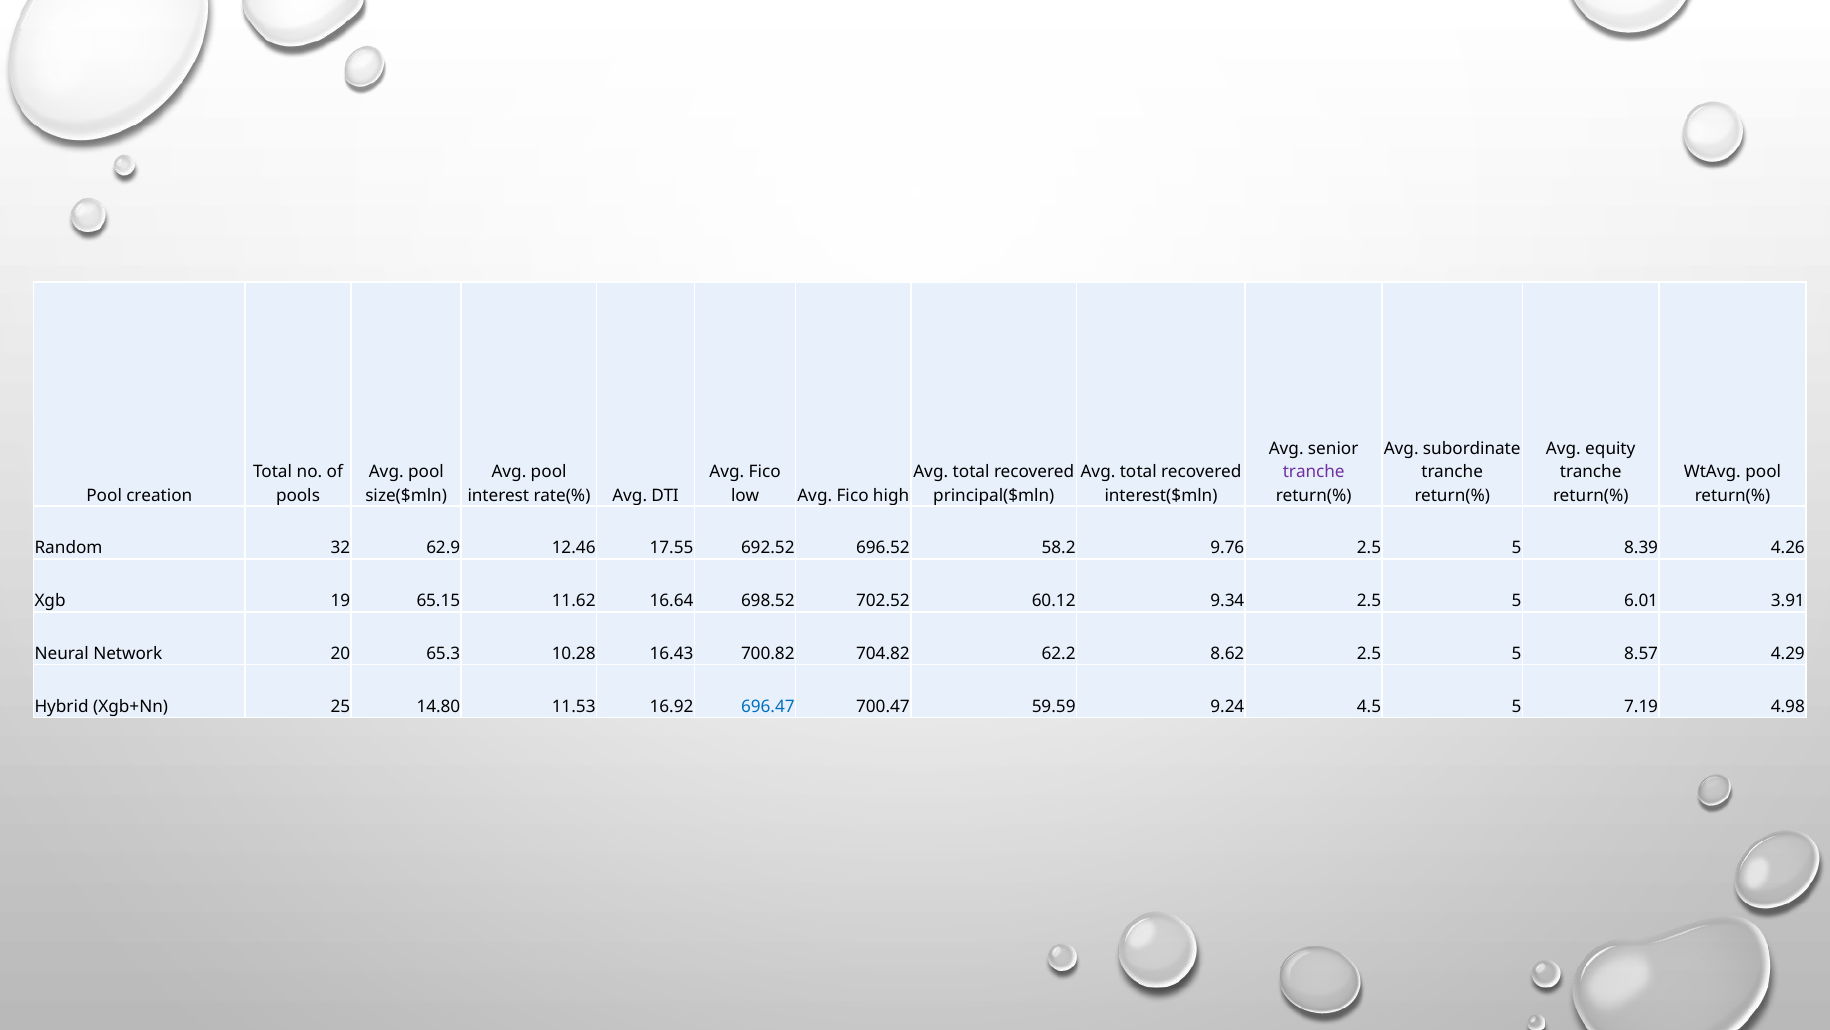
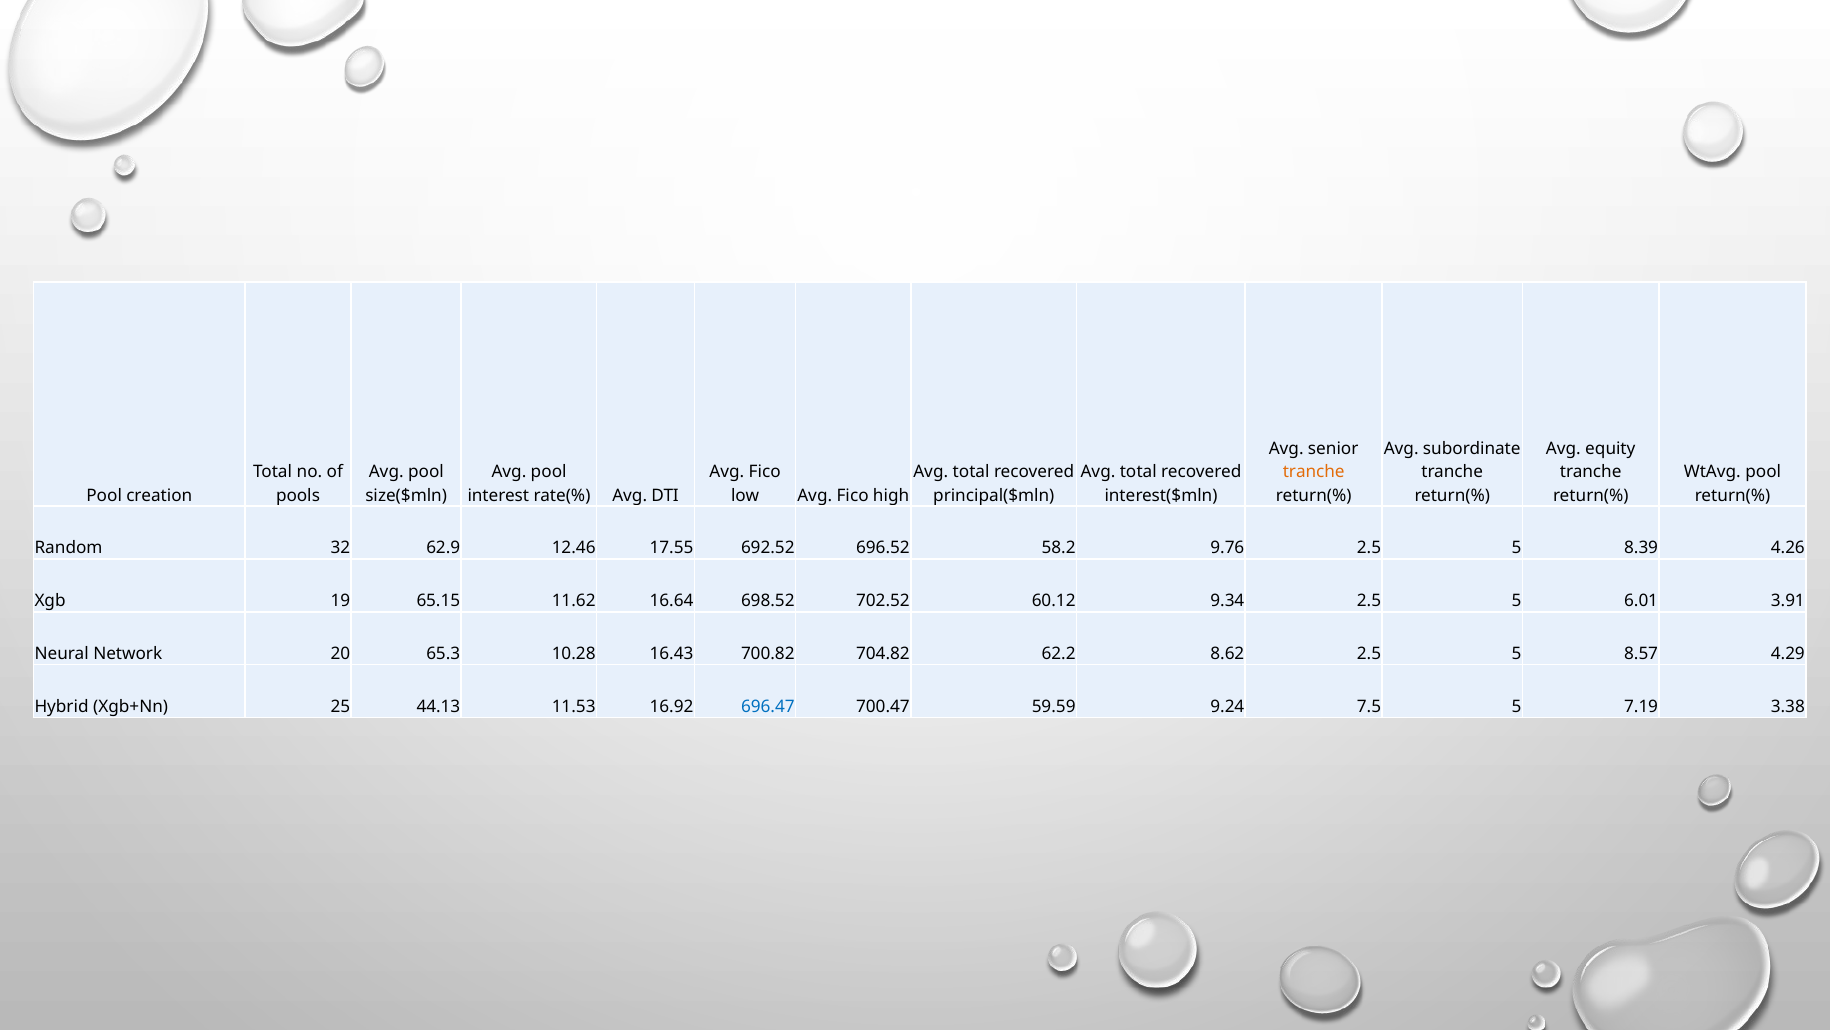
tranche colour: purple -> orange (1314, 472)
14.80: 14.80 -> 44.13 (438, 706)
4.5: 4.5 -> 7.5 (1369, 706)
4.98: 4.98 -> 3.38 (1788, 706)
